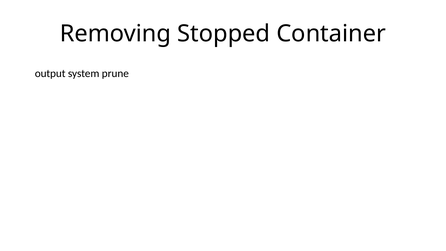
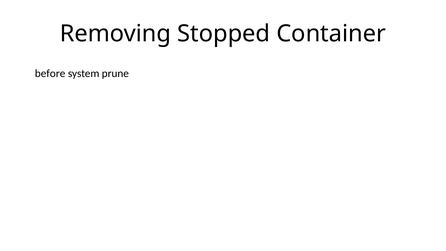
output: output -> before (50, 74)
